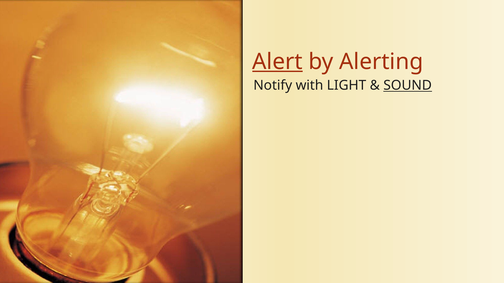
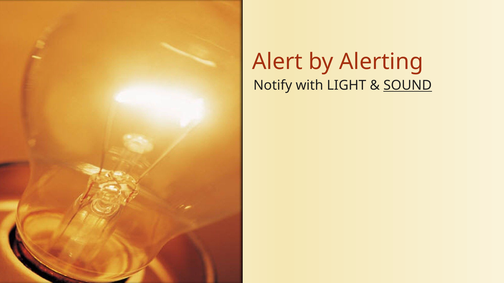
Alert underline: present -> none (277, 62)
